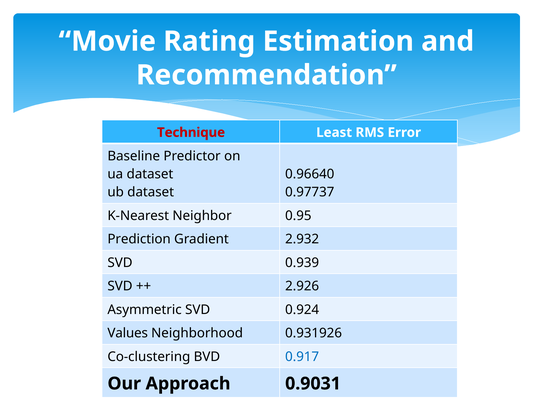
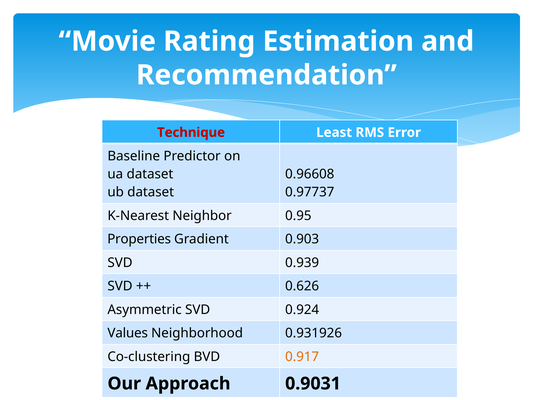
0.96640: 0.96640 -> 0.96608 (310, 174)
Prediction: Prediction -> Properties (139, 239)
2.932: 2.932 -> 0.903 (302, 239)
2.926: 2.926 -> 0.626 (302, 286)
0.917 colour: blue -> orange (302, 357)
